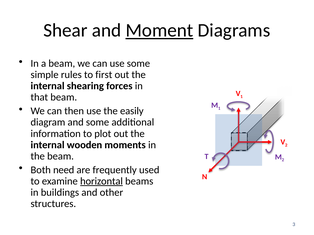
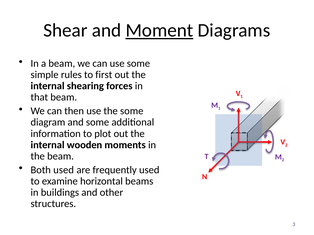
the easily: easily -> some (132, 111)
Both need: need -> used (64, 170)
horizontal underline: present -> none (101, 182)
